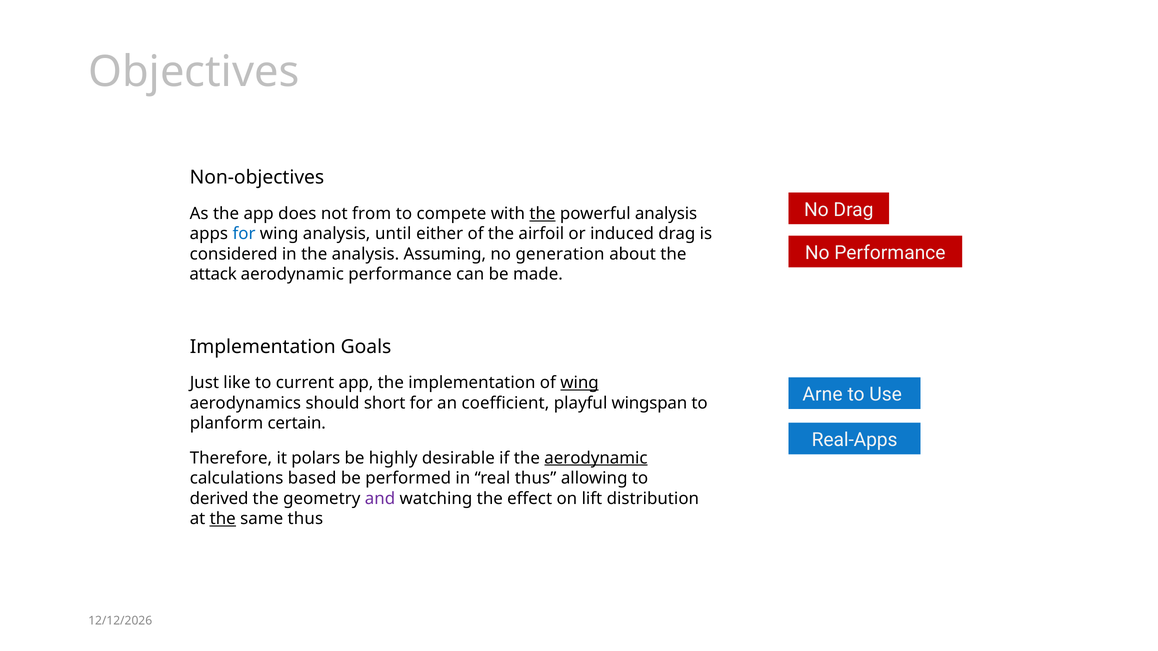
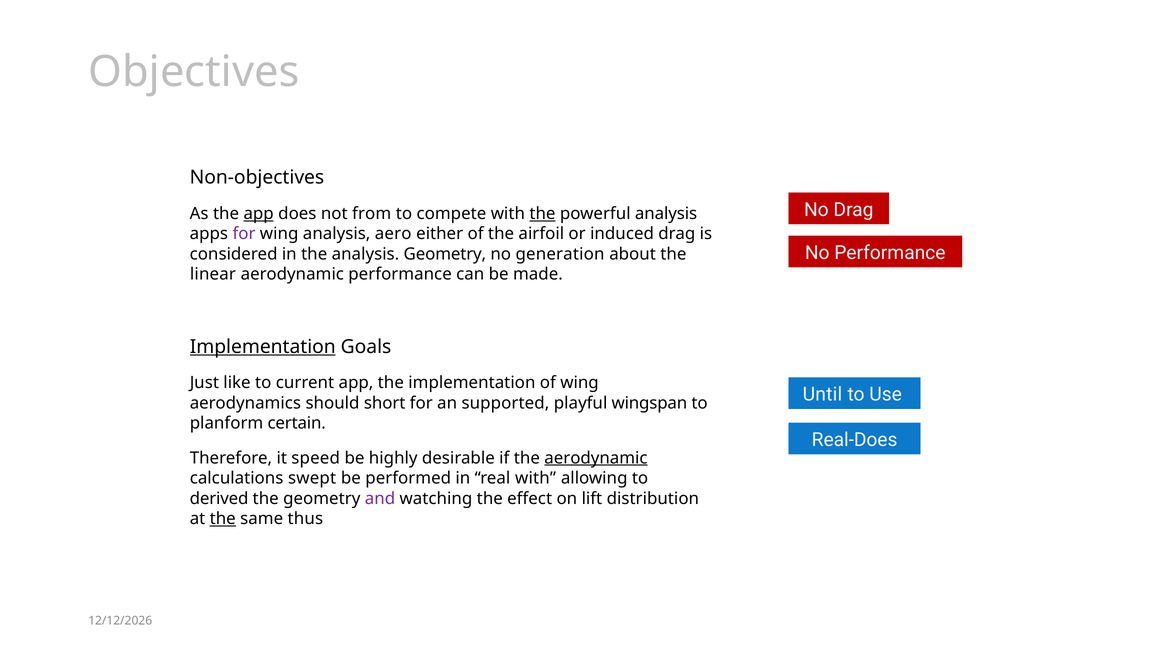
app underline: none -> present (259, 214)
for colour: blue -> purple (244, 234)
until: until -> aero (393, 234)
analysis Assuming: Assuming -> Geometry (445, 254)
attack: attack -> linear (213, 274)
Implementation underline: none -> present (263, 347)
wing underline: present -> none (580, 383)
Arne: Arne -> Until (822, 395)
coefficient: coefficient -> supported (505, 403)
Real-Apps: Real-Apps -> Real-Does (855, 440)
polars: polars -> speed (316, 458)
based: based -> swept (312, 478)
real thus: thus -> with (536, 478)
